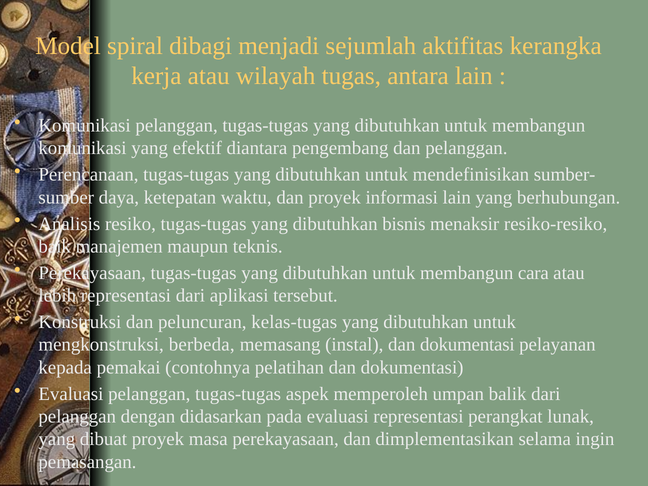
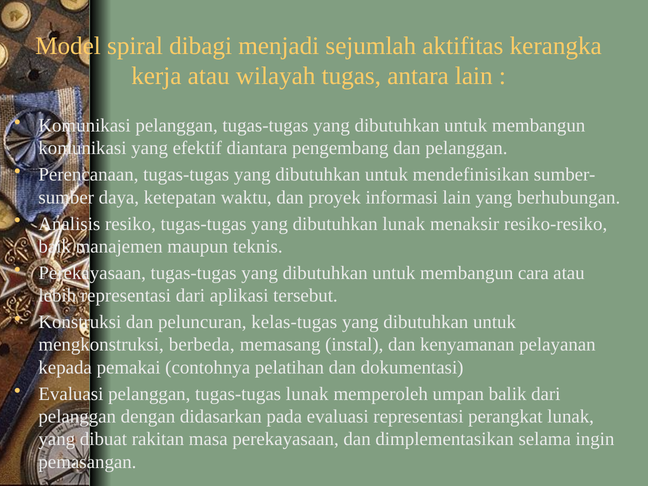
dibutuhkan bisnis: bisnis -> lunak (404, 224)
instal dan dokumentasi: dokumentasi -> kenyamanan (467, 345)
tugas-tugas aspek: aspek -> lunak (307, 394)
dibuat proyek: proyek -> rakitan (158, 439)
